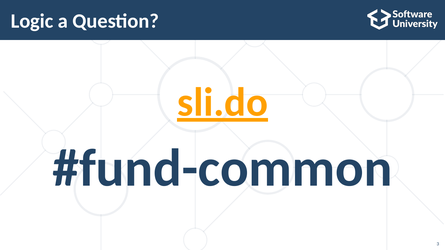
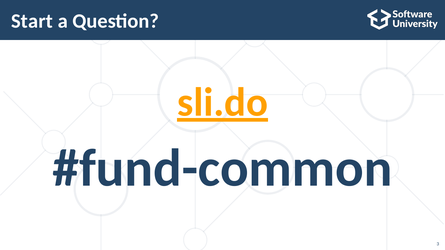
Logic: Logic -> Start (32, 21)
